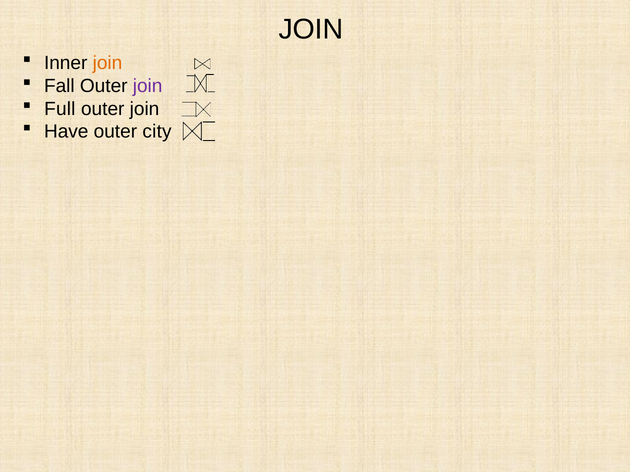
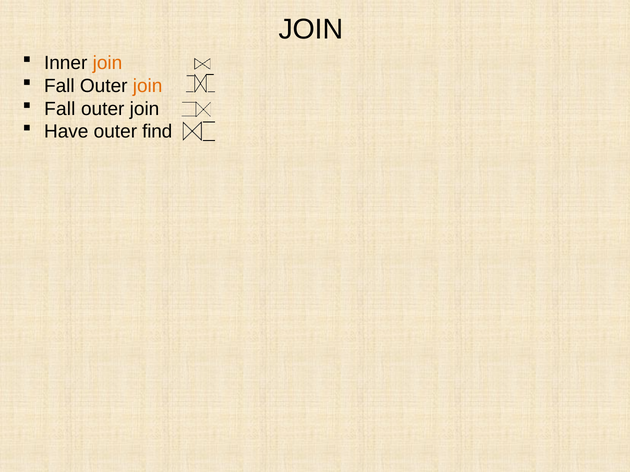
join colour: purple -> orange (148, 86)
Full: Full -> Fall (60, 109)
city: city -> find (157, 132)
